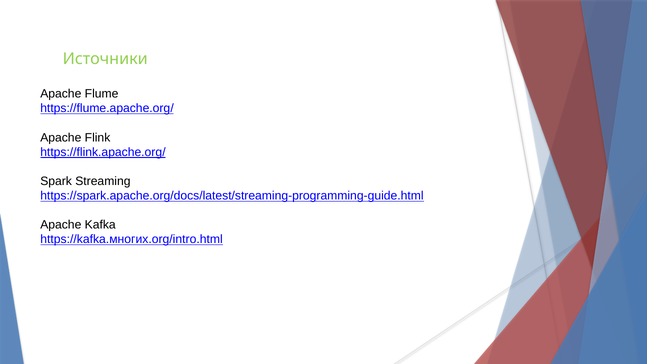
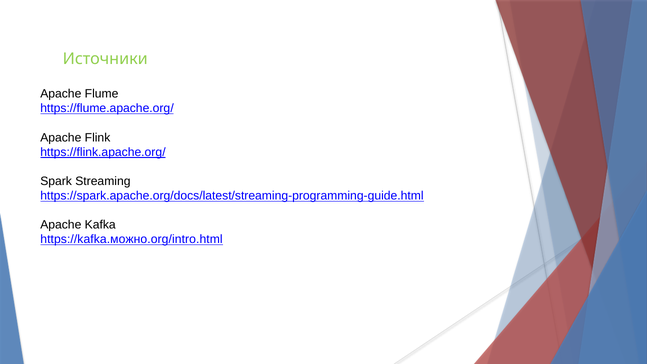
https://kafka.многих.org/intro.html: https://kafka.многих.org/intro.html -> https://kafka.можно.org/intro.html (131, 239)
